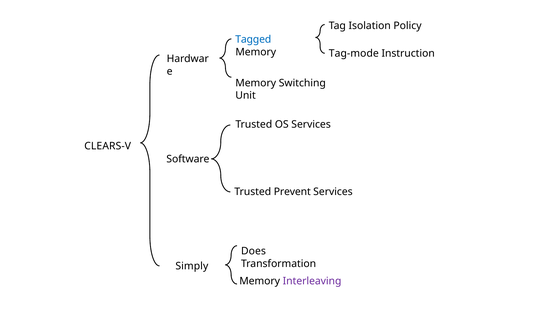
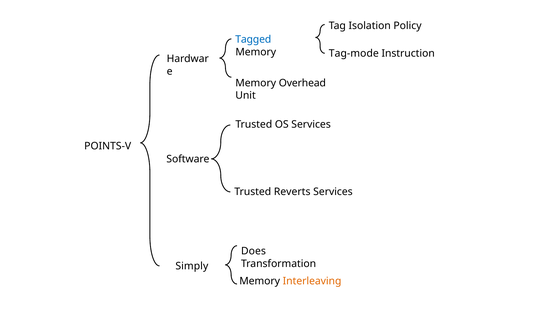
Switching: Switching -> Overhead (302, 83)
CLEARS-V: CLEARS-V -> POINTS-V (108, 146)
Prevent: Prevent -> Reverts (292, 192)
Interleaving colour: purple -> orange (312, 281)
